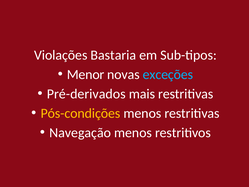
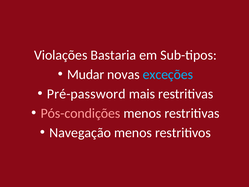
Menor: Menor -> Mudar (86, 74)
Pré-derivados: Pré-derivados -> Pré-password (86, 94)
Pós-condições colour: yellow -> pink (81, 113)
